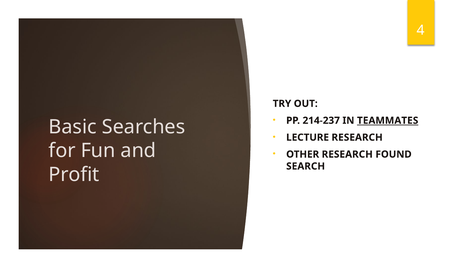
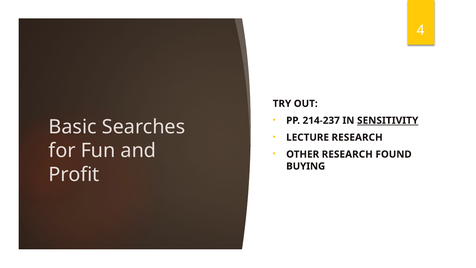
TEAMMATES: TEAMMATES -> SENSITIVITY (388, 120)
SEARCH: SEARCH -> BUYING (306, 166)
